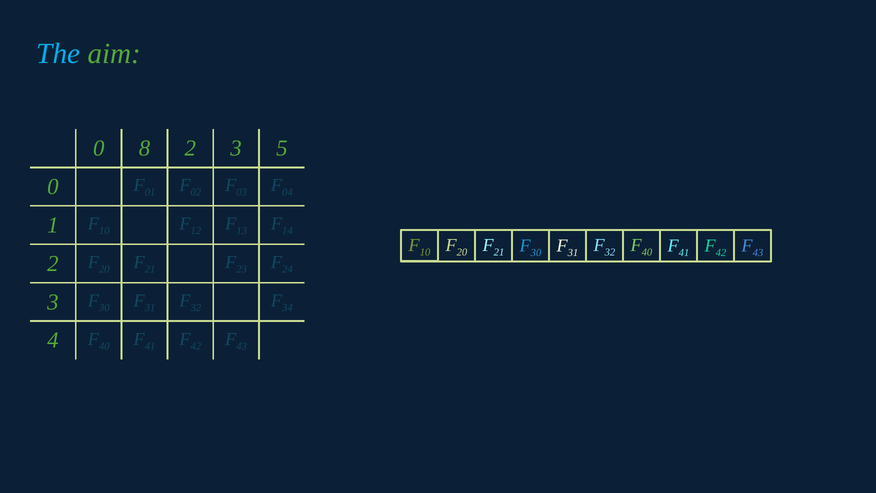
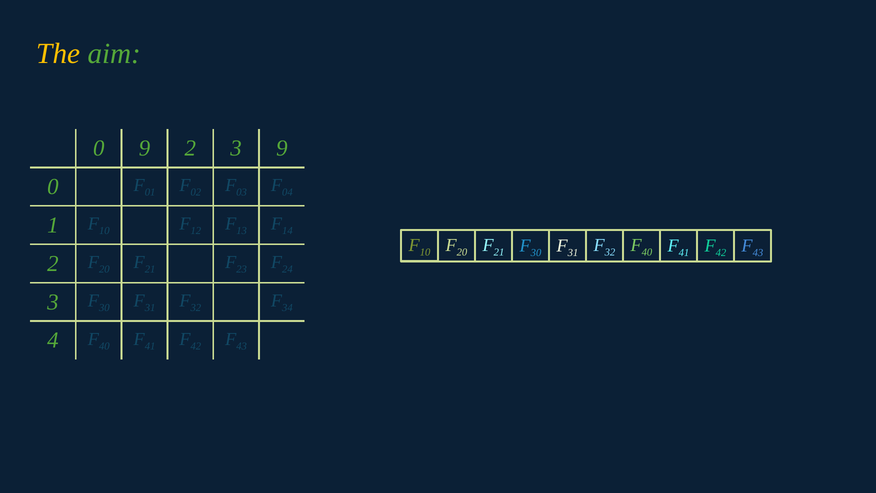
The colour: light blue -> yellow (58, 54)
0 8: 8 -> 9 (144, 148)
3 5: 5 -> 9 (282, 148)
